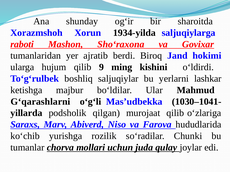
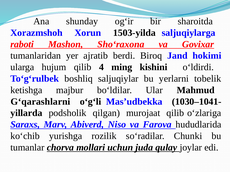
1934-yilda: 1934-yilda -> 1503-yilda (134, 33)
9: 9 -> 4 (101, 67)
lashkar: lashkar -> tobelik (208, 79)
